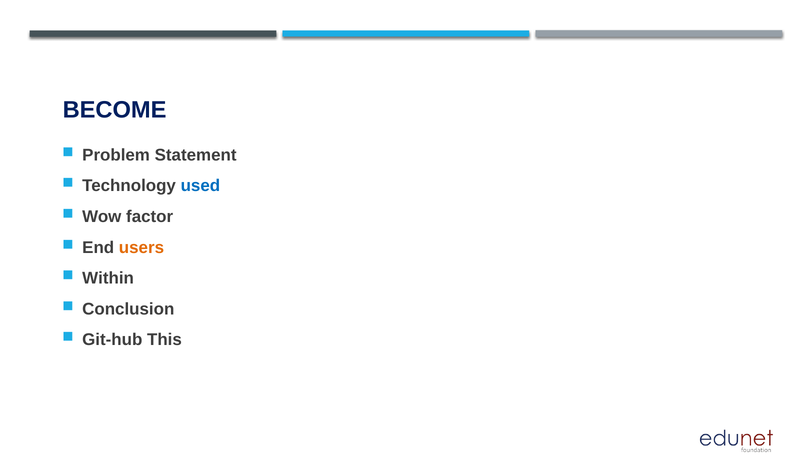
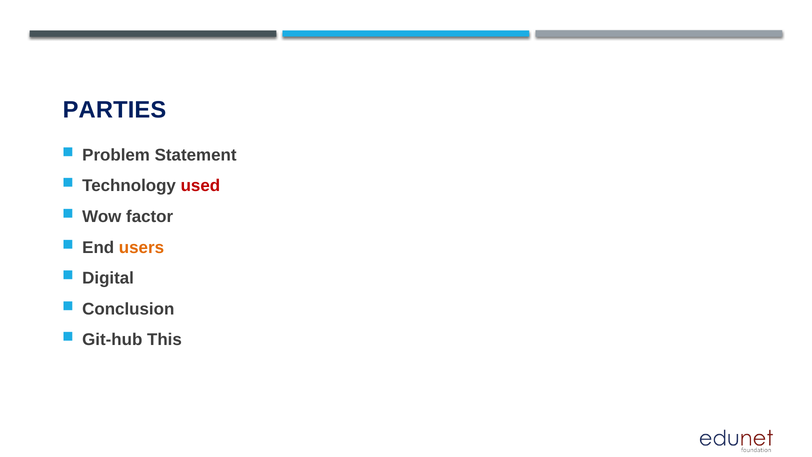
BECOME: BECOME -> PARTIES (114, 110)
used colour: blue -> red (200, 186)
Within: Within -> Digital (108, 278)
